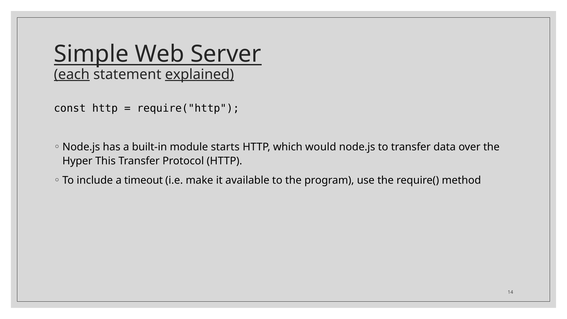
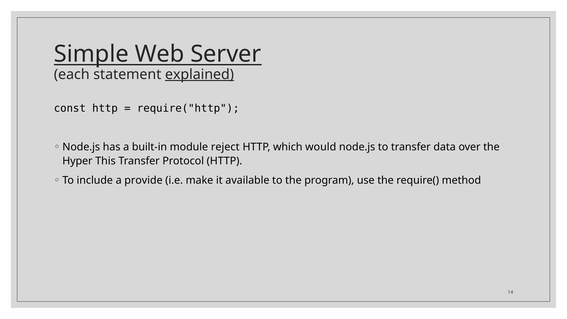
each underline: present -> none (72, 74)
starts: starts -> reject (225, 147)
timeout: timeout -> provide (143, 180)
